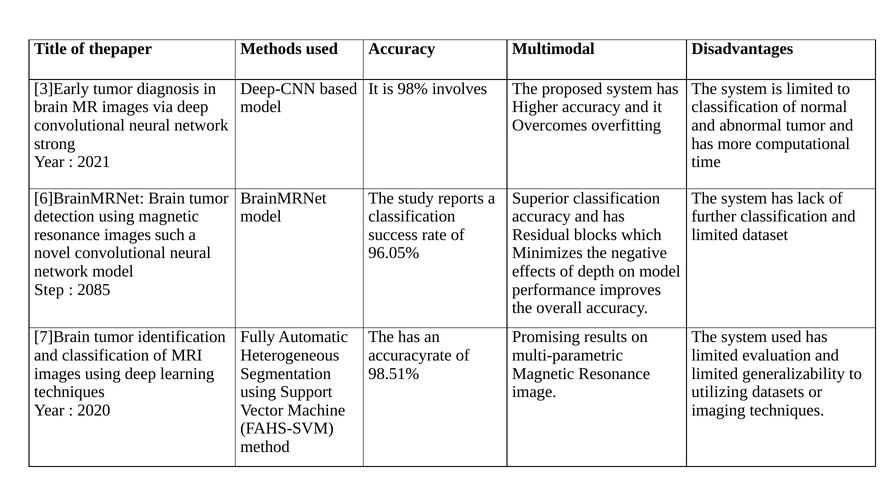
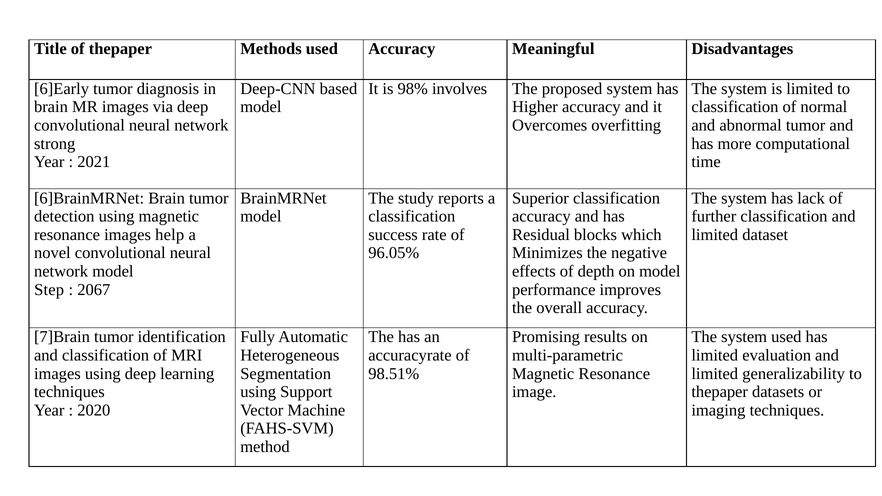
Multimodal: Multimodal -> Meaningful (553, 49)
3]Early: 3]Early -> 6]Early (62, 89)
such: such -> help (170, 235)
2085: 2085 -> 2067 (94, 290)
utilizing: utilizing -> thepaper (720, 392)
